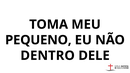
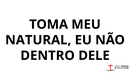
PEQUENO: PEQUENO -> NATURAL (38, 40)
